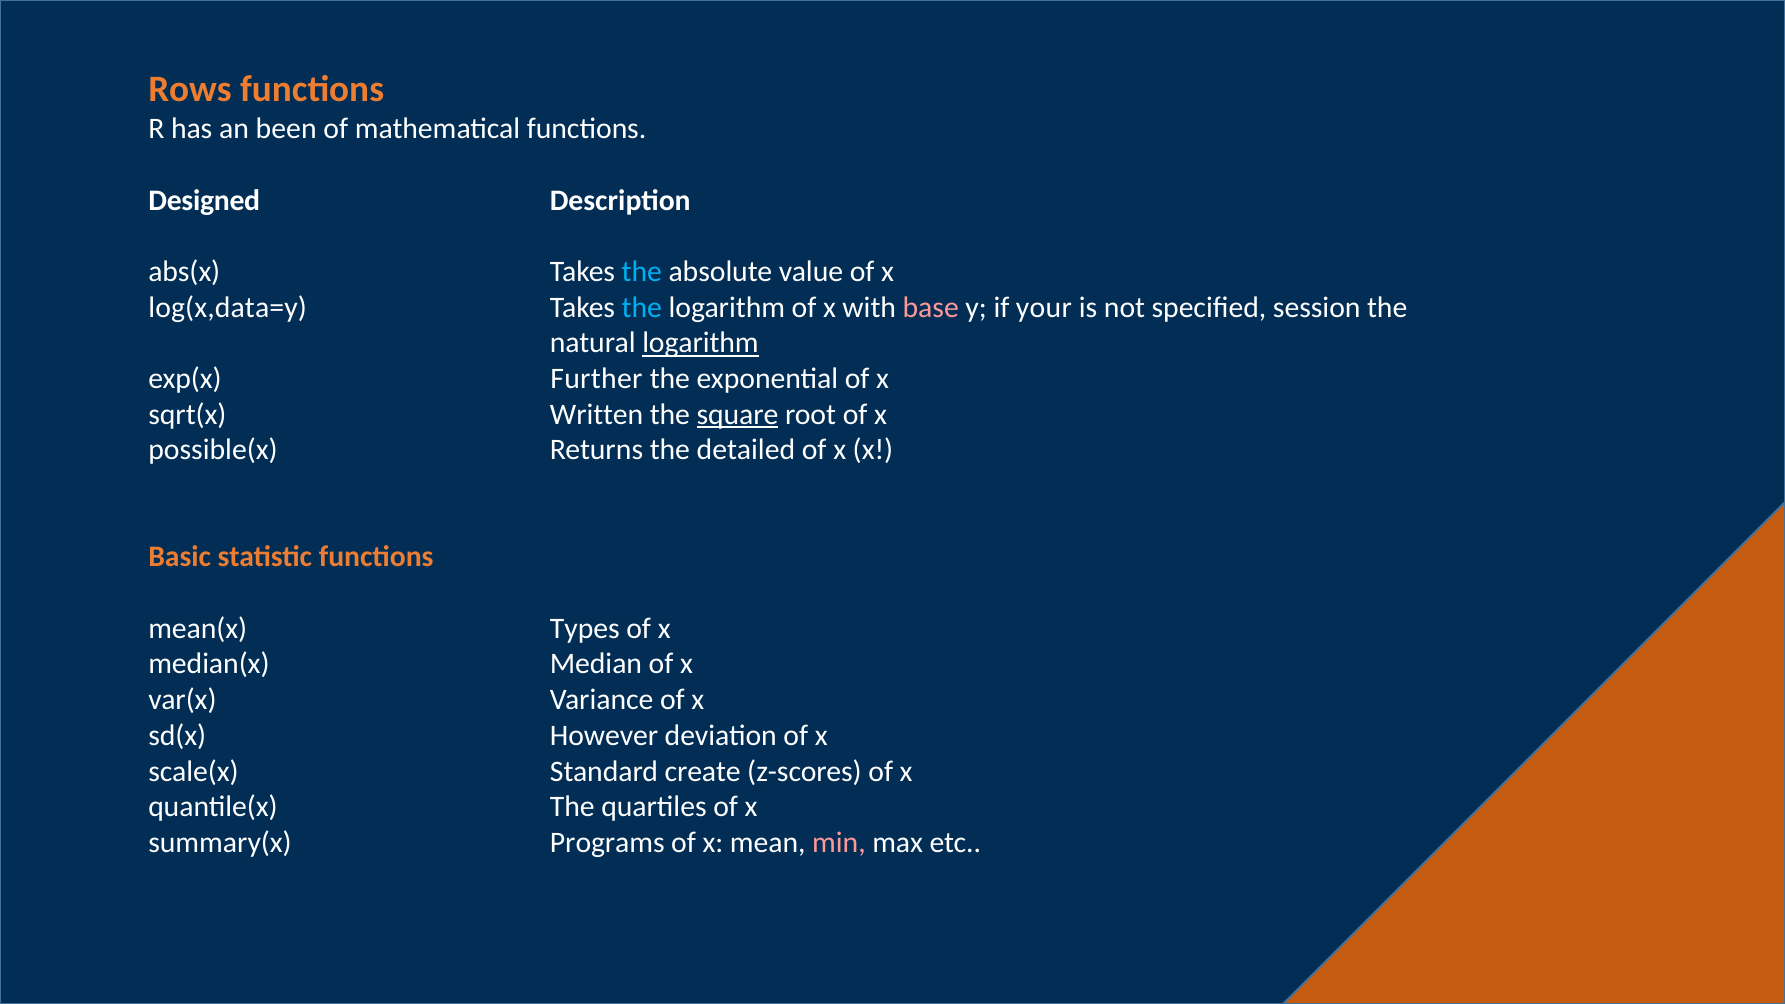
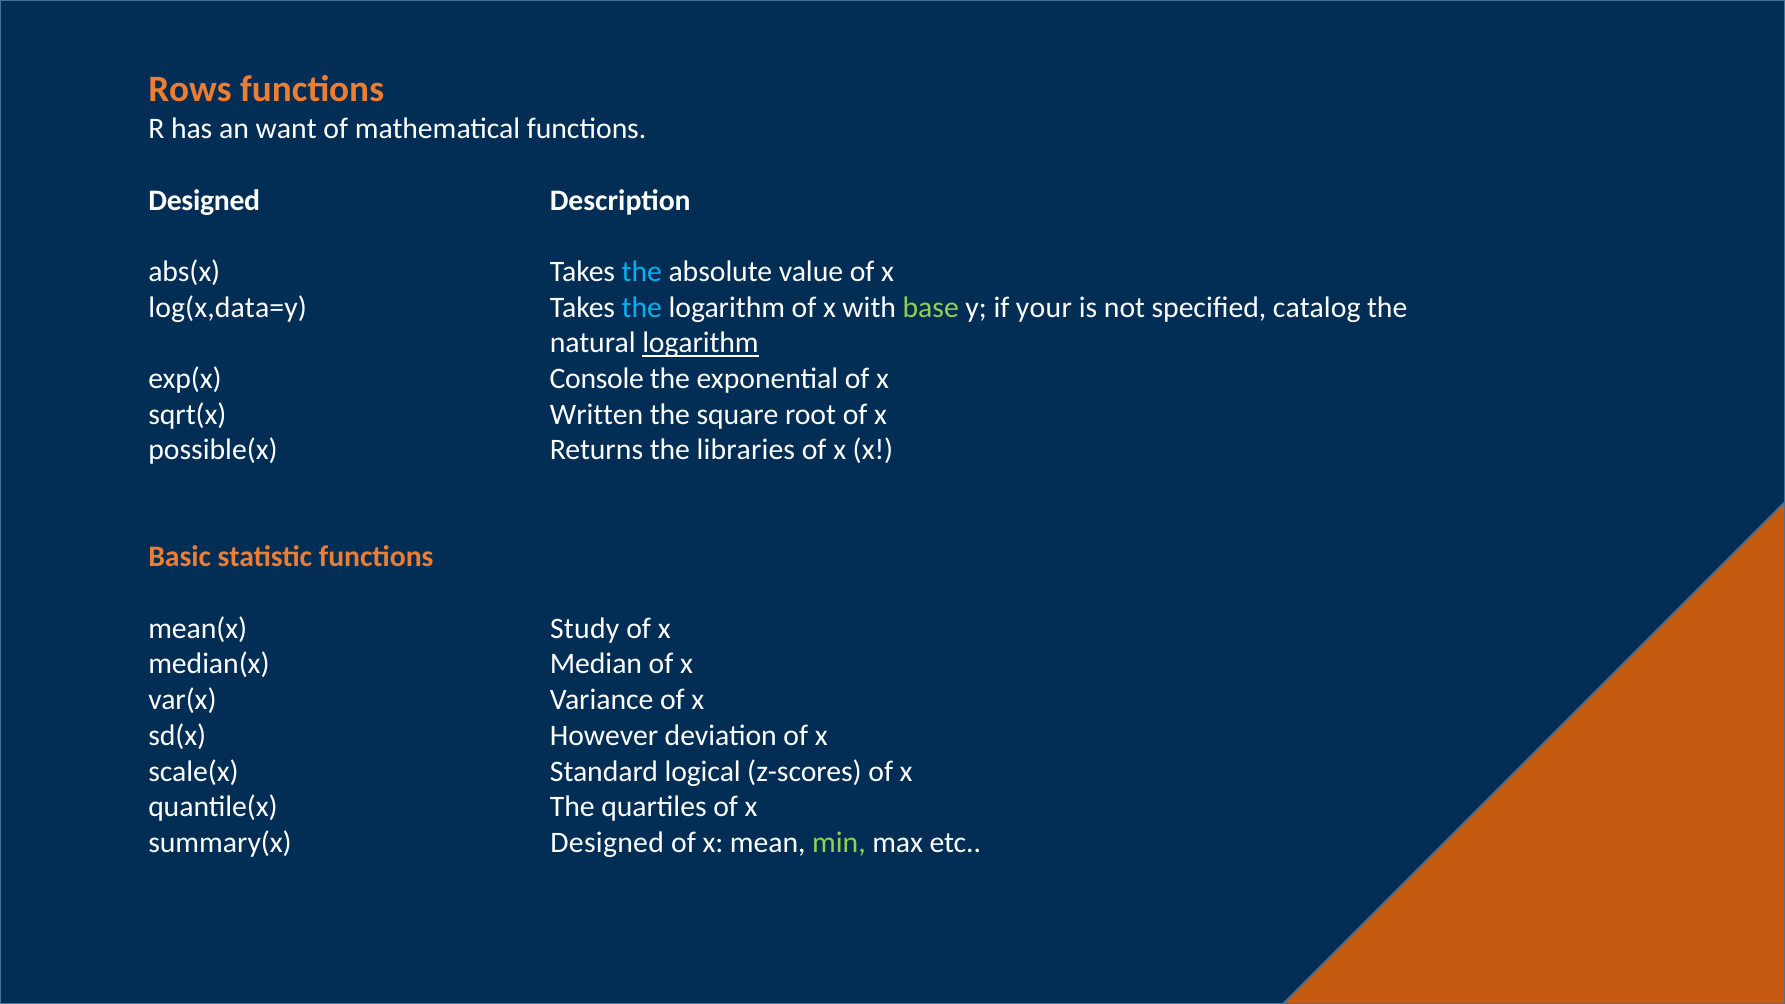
been: been -> want (286, 129)
base colour: pink -> light green (931, 307)
session: session -> catalog (1317, 307)
Further: Further -> Console (597, 379)
square underline: present -> none (738, 414)
detailed: detailed -> libraries (746, 450)
Types: Types -> Study (585, 629)
create: create -> logical (703, 771)
summary(x Programs: Programs -> Designed (607, 843)
min colour: pink -> light green (839, 843)
